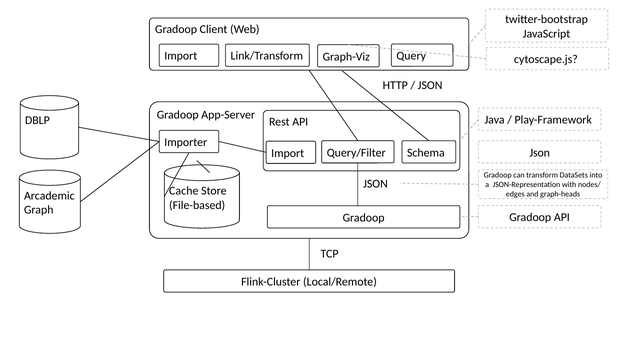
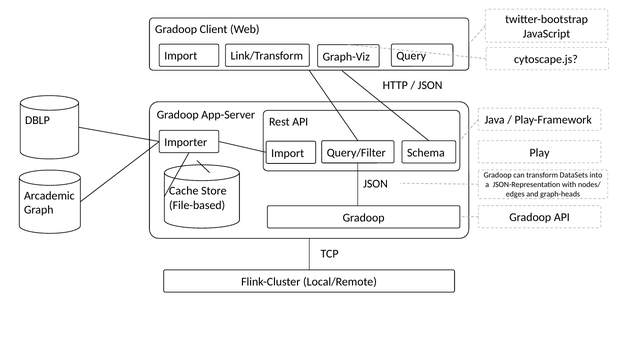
Json: Json -> Play (540, 152)
